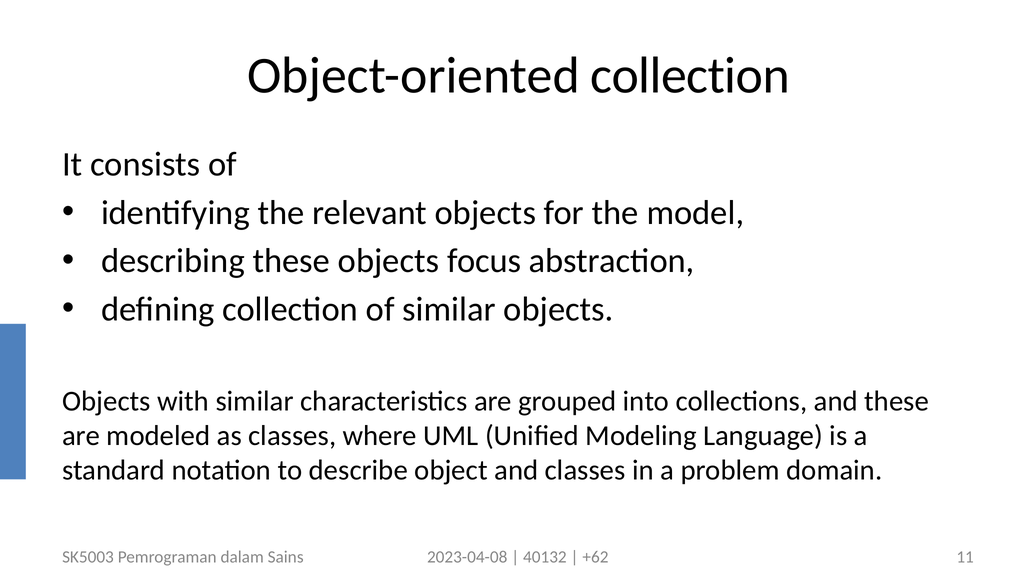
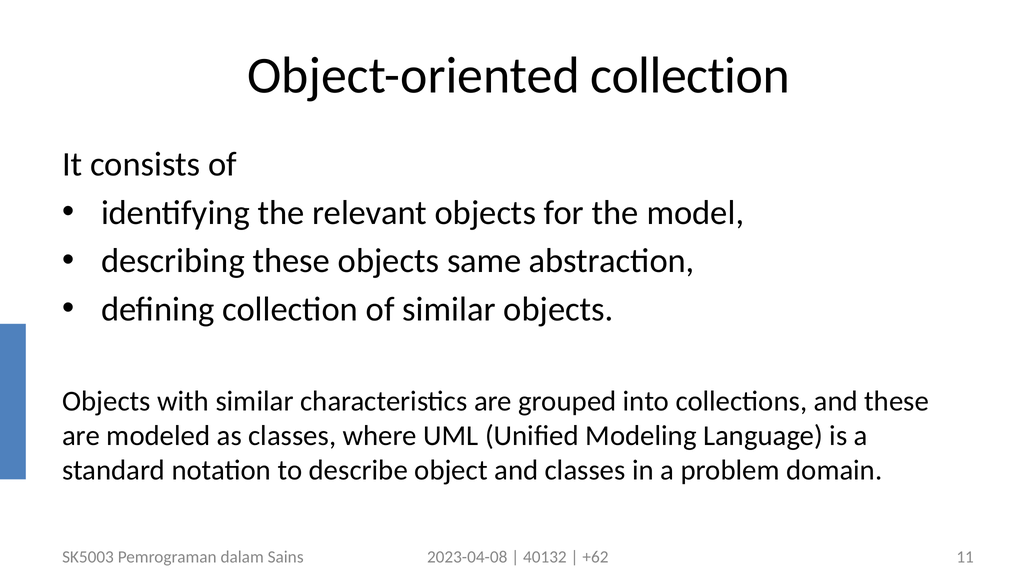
focus: focus -> same (484, 261)
